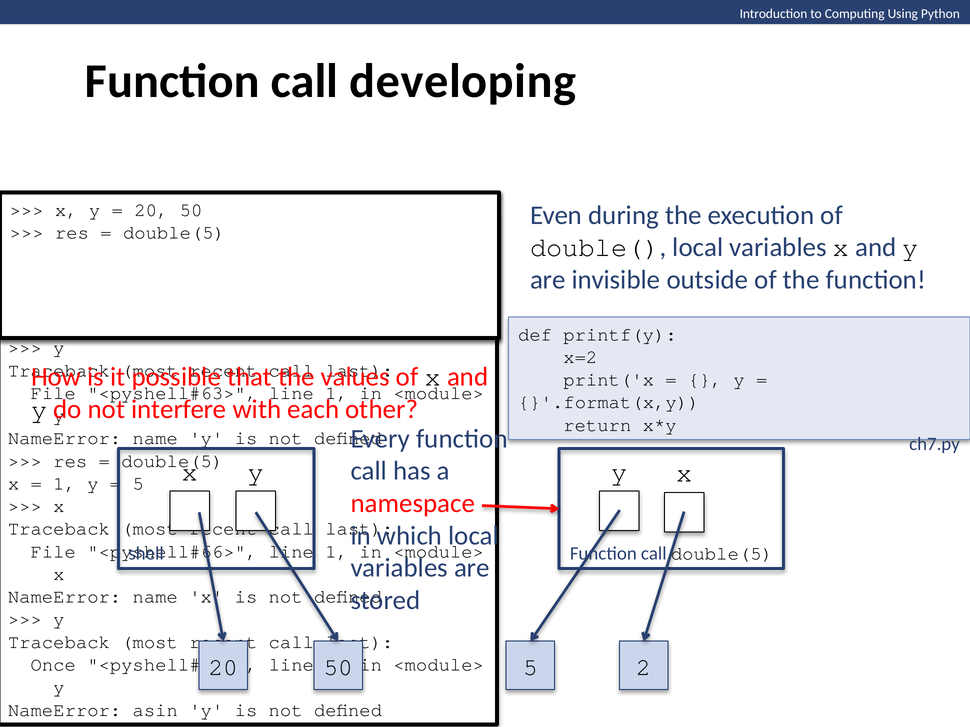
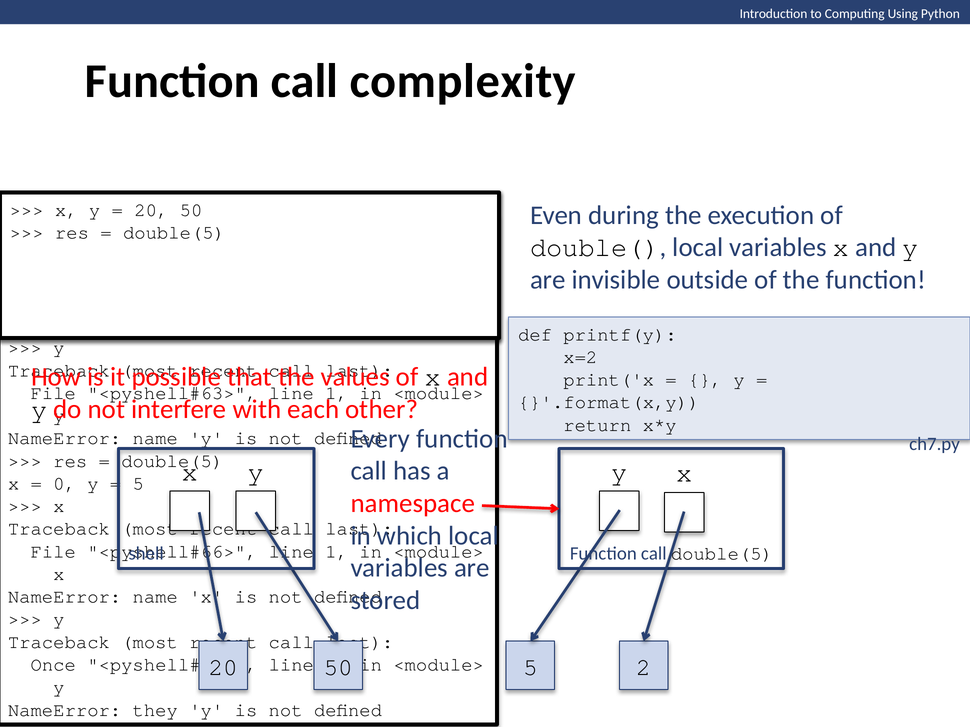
developing: developing -> complexity (463, 81)
1: 1 -> 0 (65, 484)
asin: asin -> they (155, 710)
